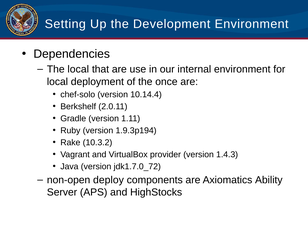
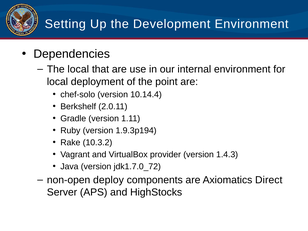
once: once -> point (166, 82)
Ability: Ability -> Direct (269, 180)
